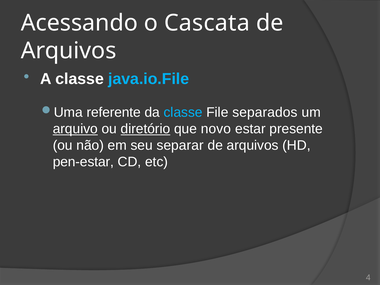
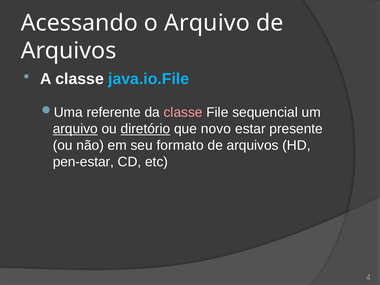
o Cascata: Cascata -> Arquivo (207, 23)
classe colour: light blue -> pink (183, 112)
separados: separados -> sequencial (265, 112)
separar: separar -> formato (180, 145)
